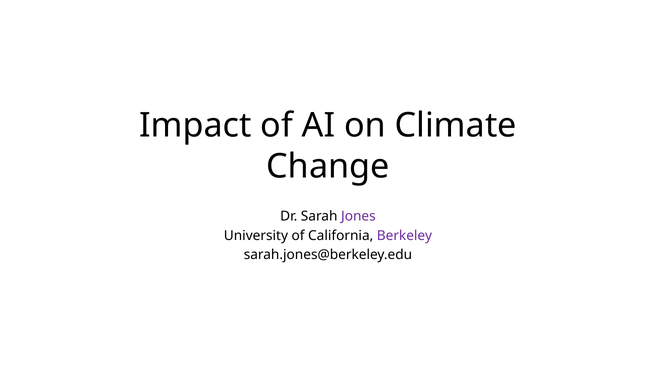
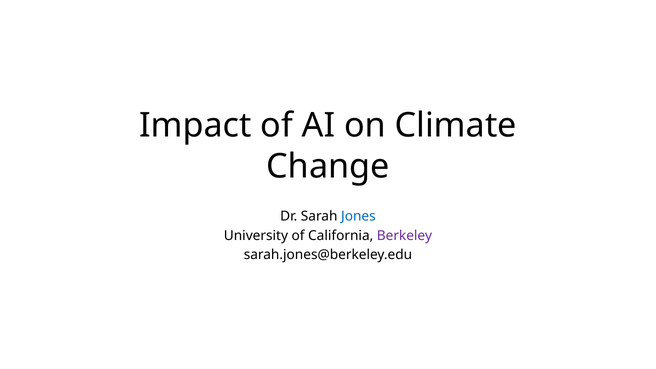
Jones colour: purple -> blue (358, 216)
